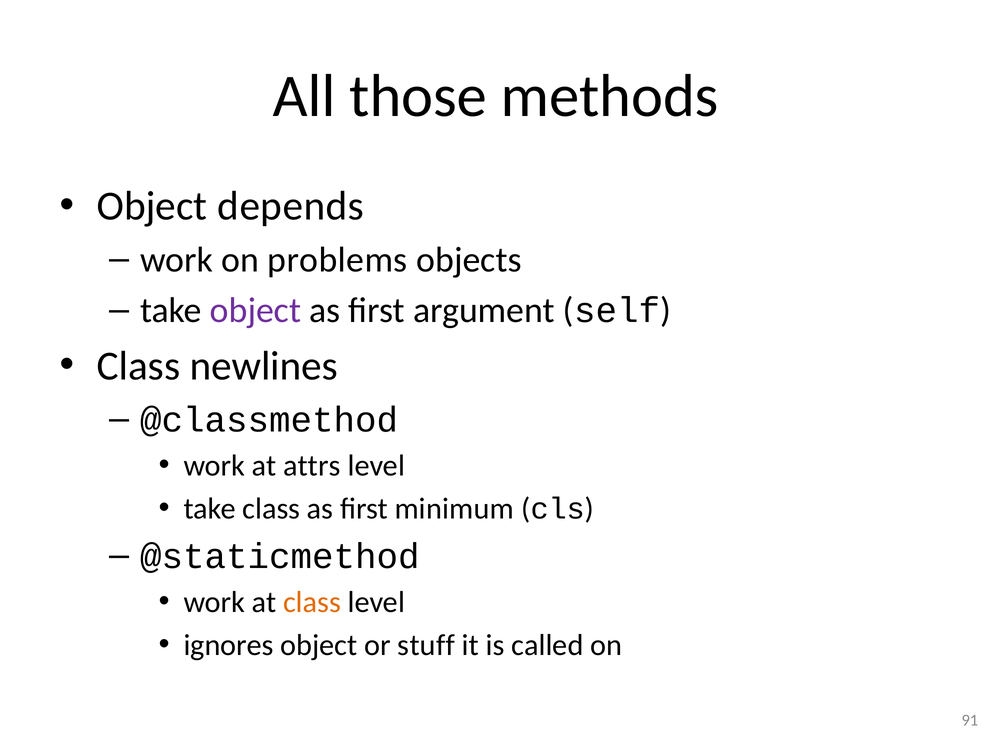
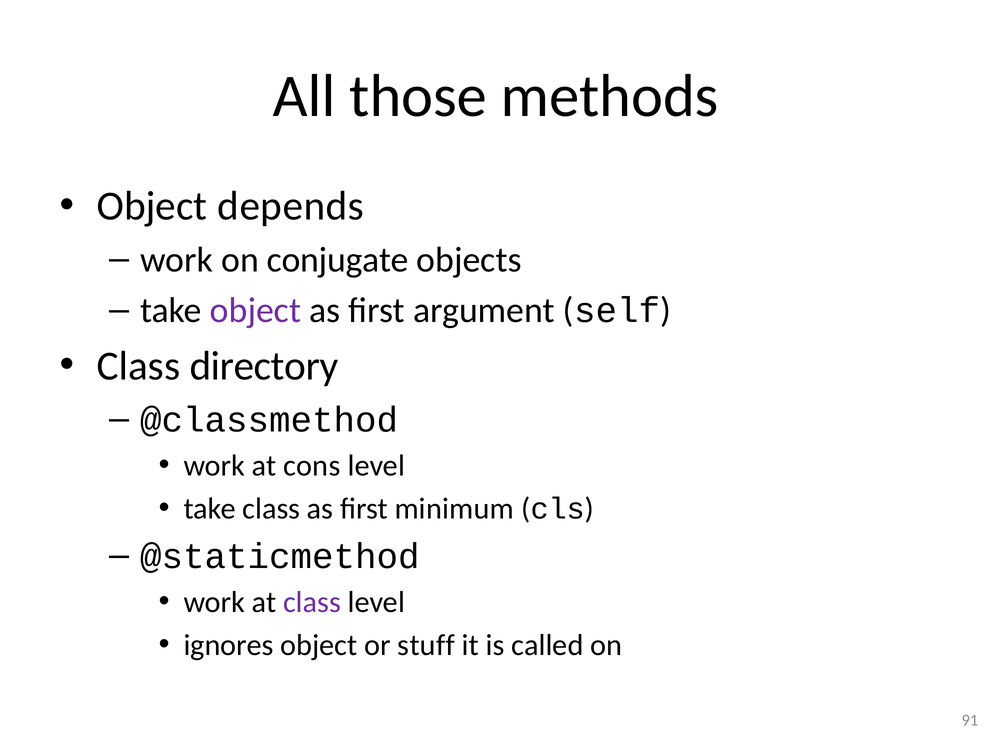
problems: problems -> conjugate (338, 260)
newlines: newlines -> directory (264, 366)
attrs: attrs -> cons (312, 466)
class colour: orange -> purple (312, 602)
